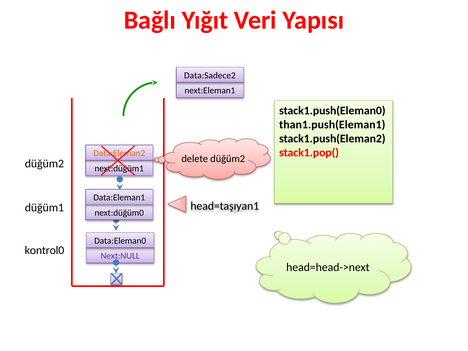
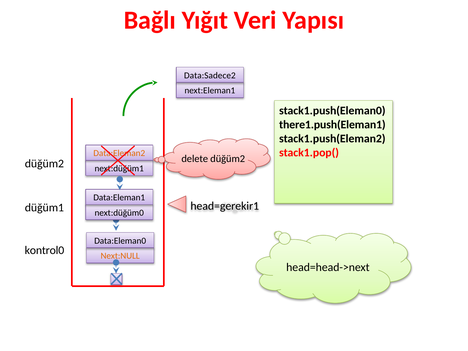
than1.push(Eleman1: than1.push(Eleman1 -> there1.push(Eleman1 (332, 125)
head=taşıyan1: head=taşıyan1 -> head=gerekir1 (225, 206)
Next:NULL colour: purple -> orange (120, 256)
